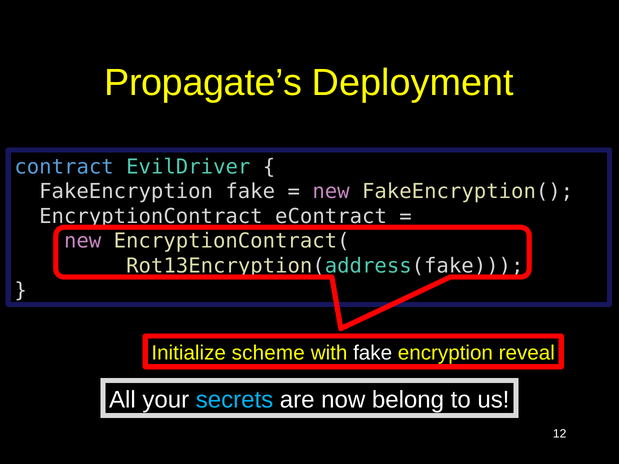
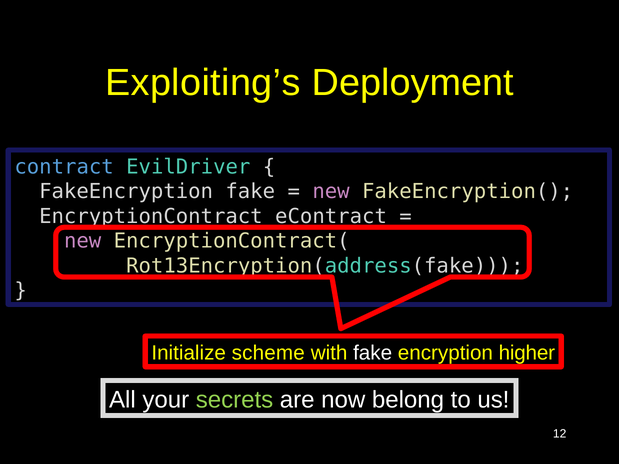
Propagate’s: Propagate’s -> Exploiting’s (203, 83)
reveal: reveal -> higher (527, 353)
secrets colour: light blue -> light green (234, 400)
